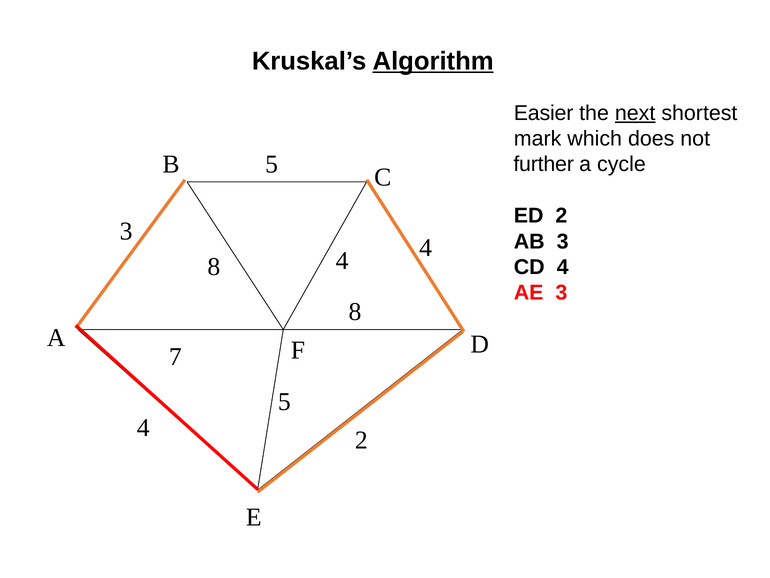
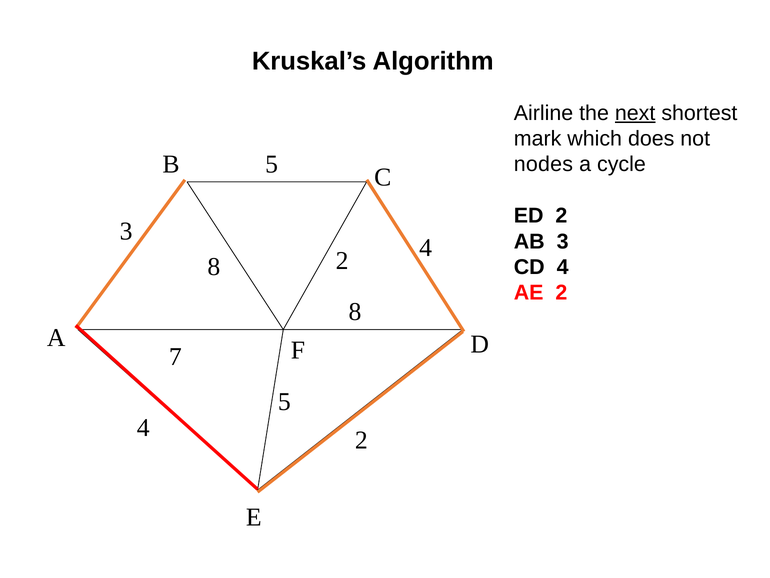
Algorithm underline: present -> none (433, 61)
Easier: Easier -> Airline (544, 113)
further: further -> nodes (543, 164)
8 4: 4 -> 2 (342, 260)
AE 3: 3 -> 2 (561, 293)
